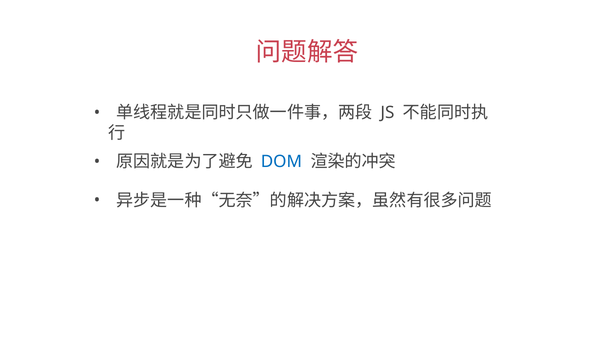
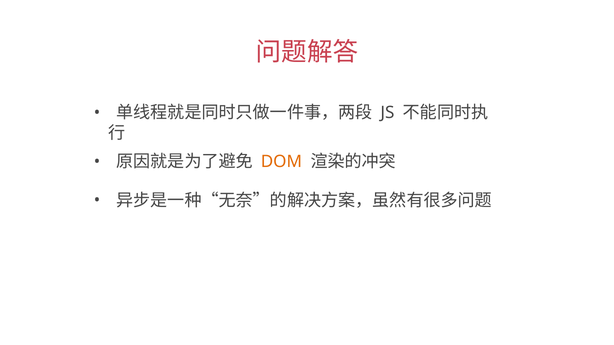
DOM colour: blue -> orange (281, 162)
